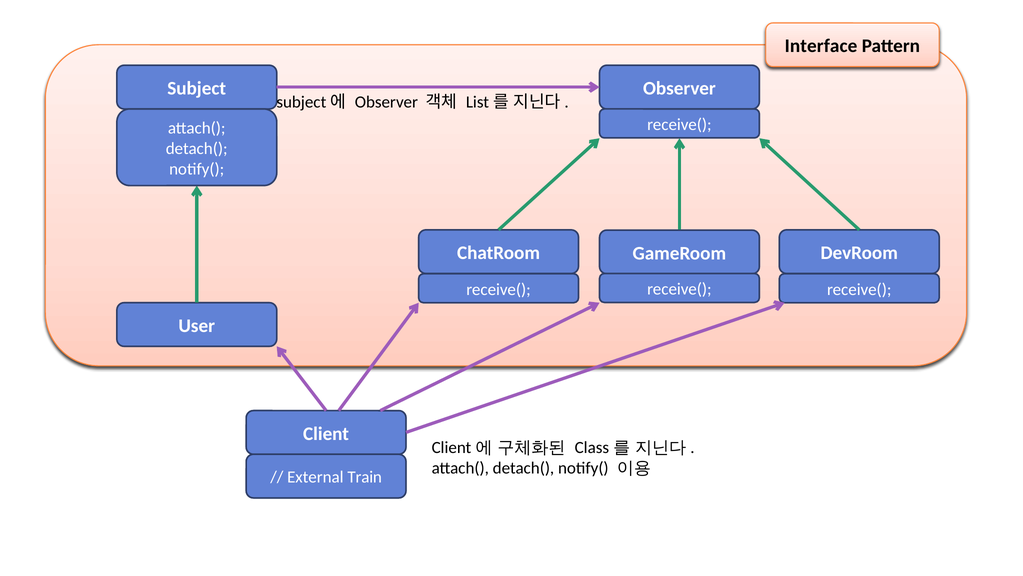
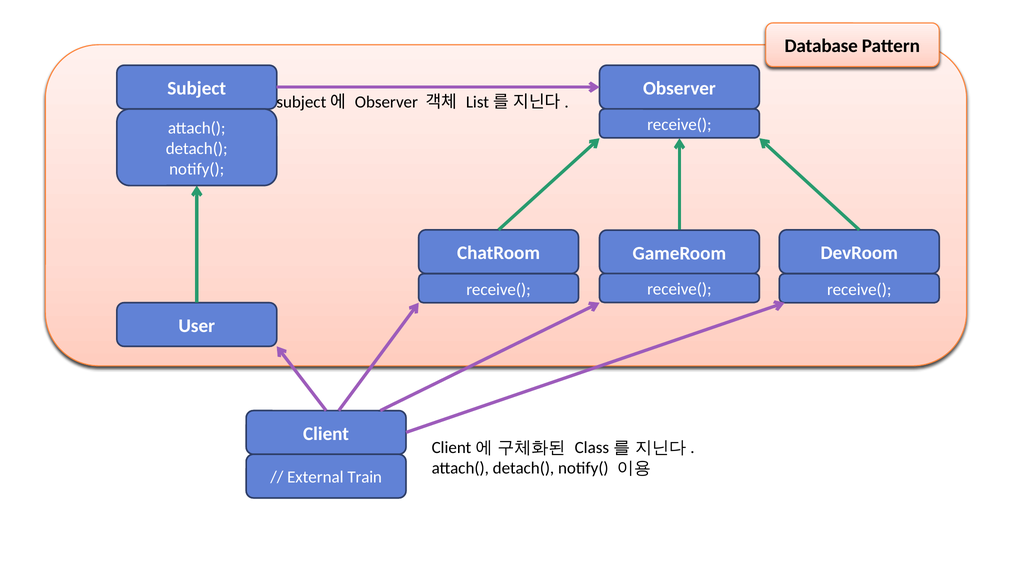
Interface: Interface -> Database (821, 46)
